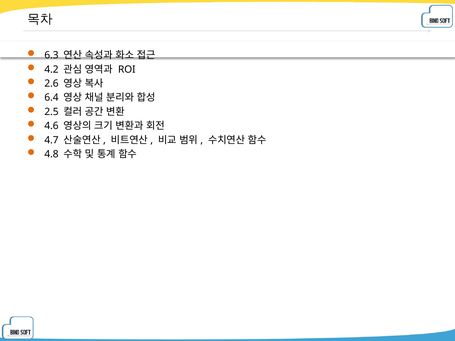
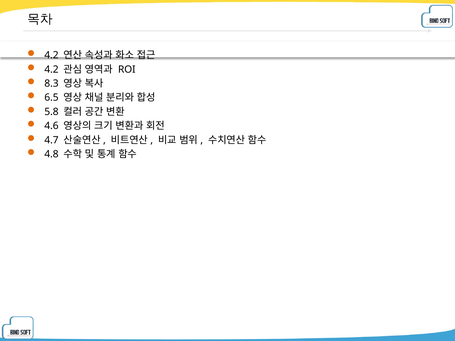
6.3: 6.3 -> 4.2 (51, 55)
2.6: 2.6 -> 8.3 (51, 84)
6.4: 6.4 -> 6.5 (51, 98)
2.5: 2.5 -> 5.8 (51, 112)
